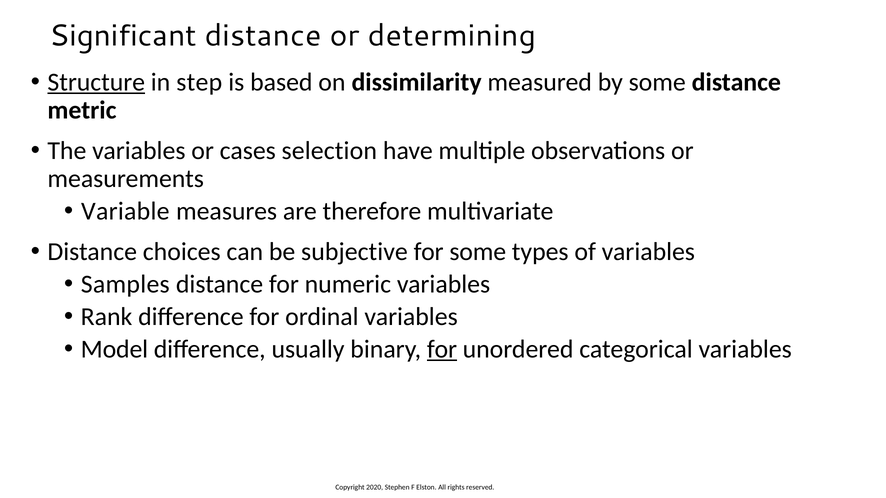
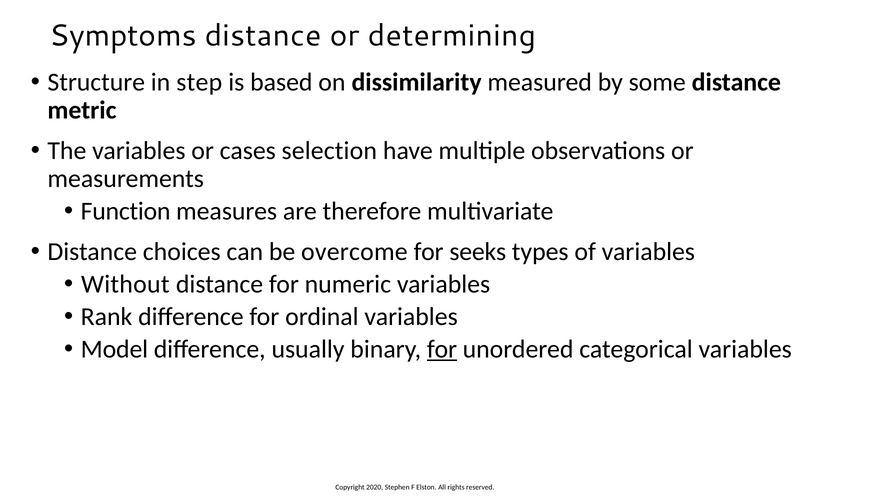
Significant: Significant -> Symptoms (123, 36)
Structure underline: present -> none (96, 82)
Variable: Variable -> Function (126, 211)
subjective: subjective -> overcome (354, 252)
for some: some -> seeks (478, 252)
Samples: Samples -> Without (125, 284)
